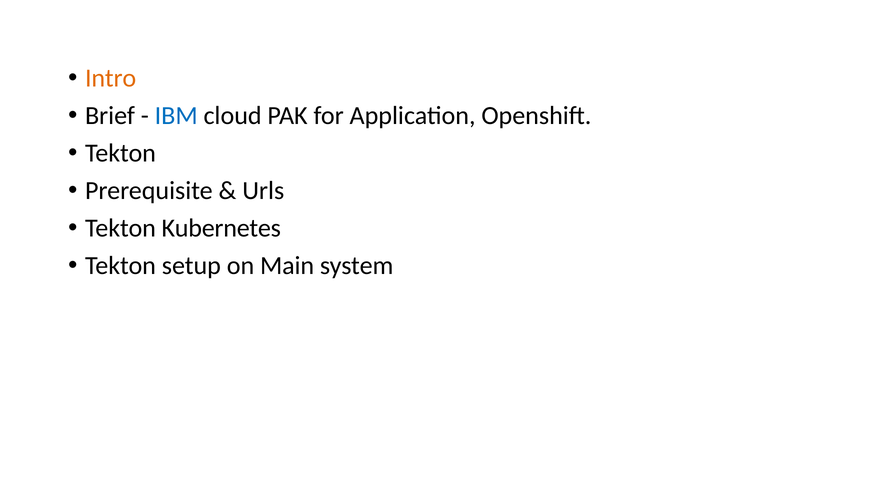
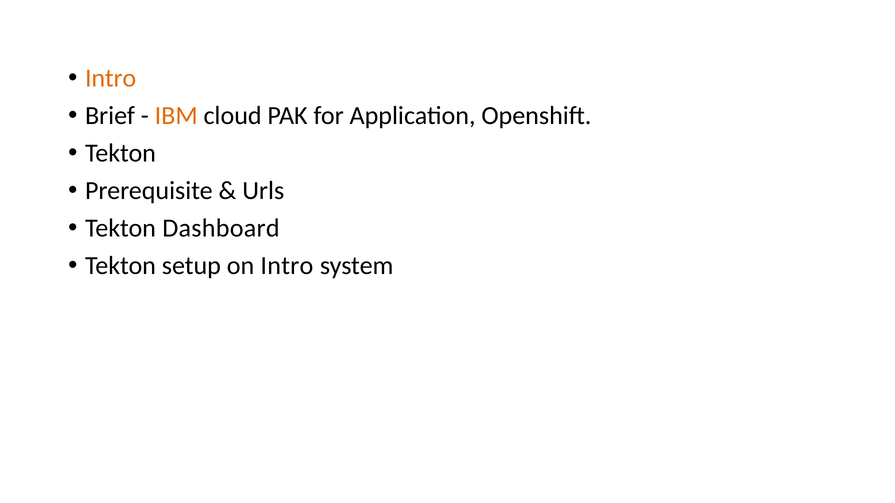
IBM colour: blue -> orange (176, 116)
Kubernetes: Kubernetes -> Dashboard (221, 228)
on Main: Main -> Intro (287, 266)
